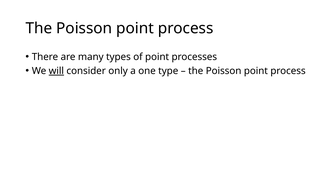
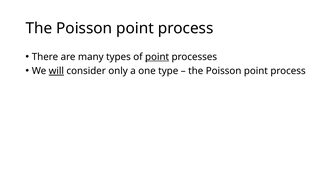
point underline: none -> present (157, 57)
